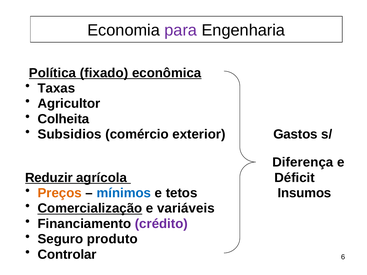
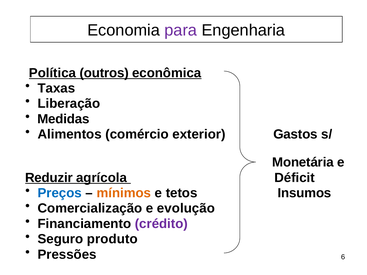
fixado: fixado -> outros (104, 73)
Agricultor: Agricultor -> Liberação (69, 104)
Colheita: Colheita -> Medidas (63, 119)
Subsidios: Subsidios -> Alimentos (70, 134)
Diferença: Diferença -> Monetária (303, 162)
Preços colour: orange -> blue (60, 193)
mínimos colour: blue -> orange (124, 193)
Comercialização underline: present -> none (90, 209)
variáveis: variáveis -> evolução (186, 209)
Controlar: Controlar -> Pressões (67, 255)
